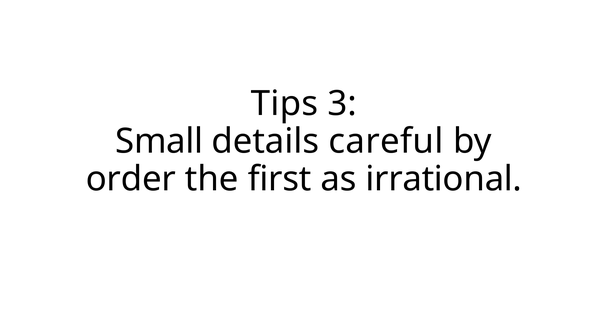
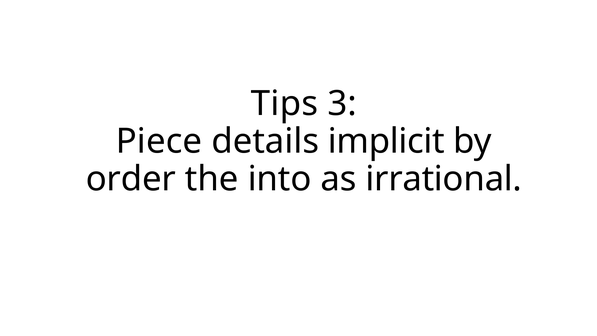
Small: Small -> Piece (159, 141)
careful: careful -> implicit (386, 141)
first: first -> into (280, 179)
